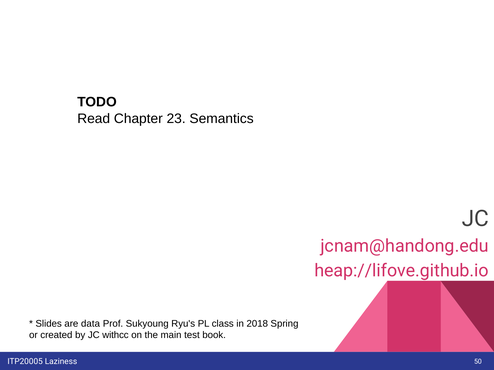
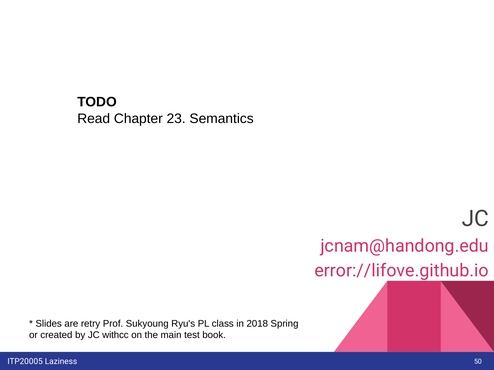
heap://lifove.github.io: heap://lifove.github.io -> error://lifove.github.io (402, 271)
data: data -> retry (91, 324)
